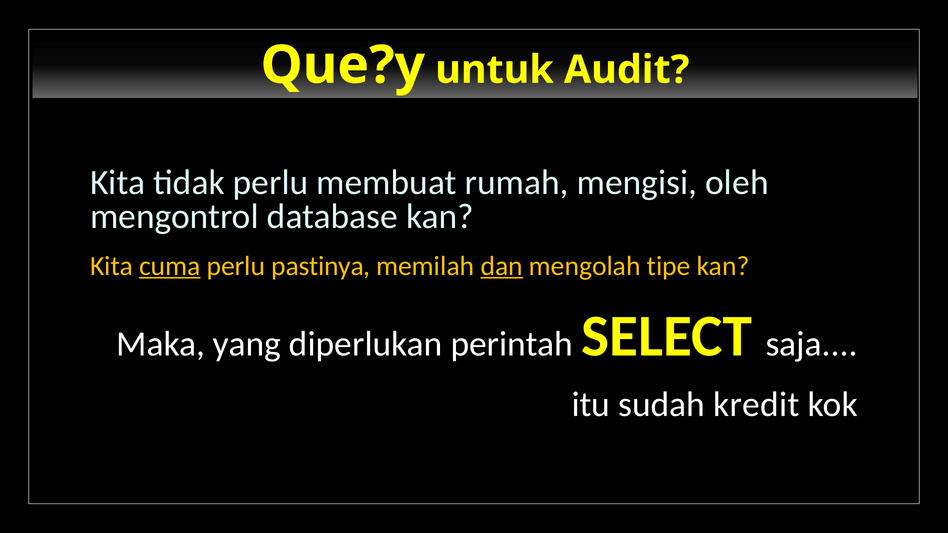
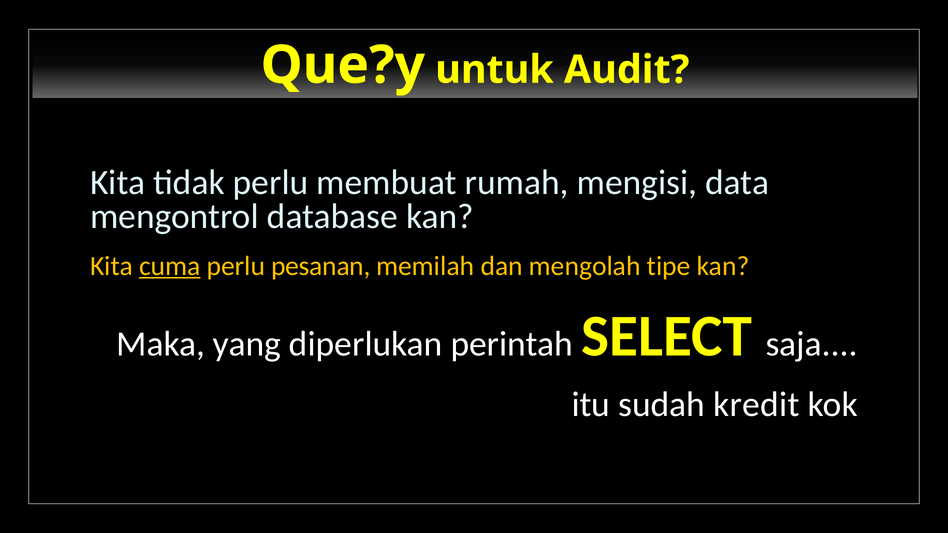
oleh: oleh -> data (737, 183)
pastinya: pastinya -> pesanan (321, 266)
dan underline: present -> none (502, 266)
